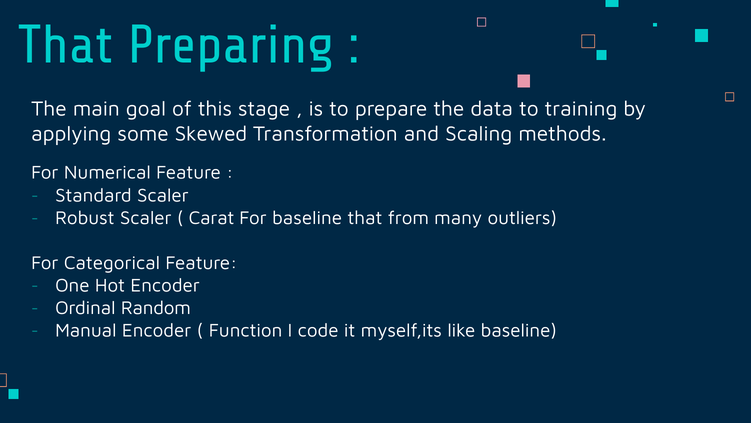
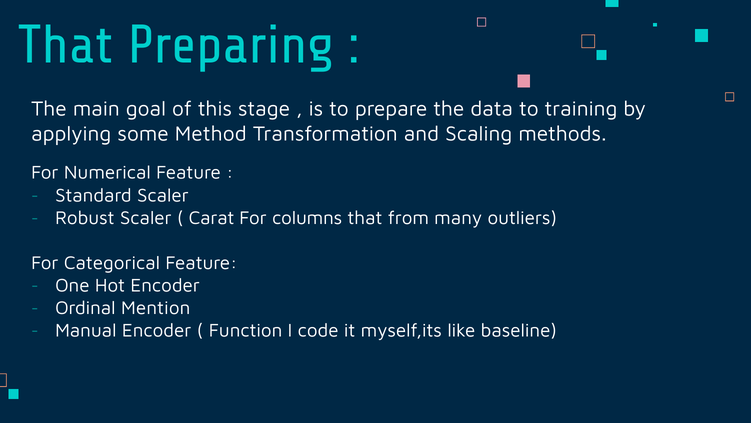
Skewed: Skewed -> Method (211, 134)
For baseline: baseline -> columns (307, 218)
Random: Random -> Mention (156, 308)
